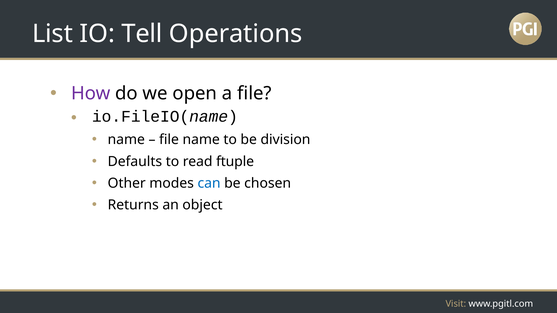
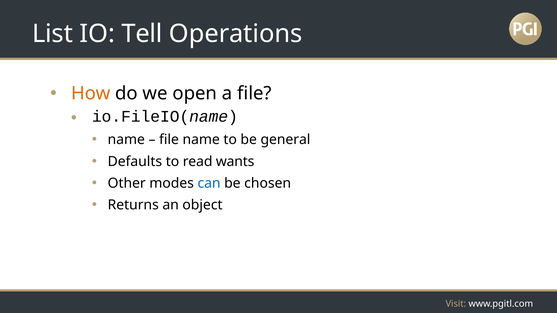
How colour: purple -> orange (91, 94)
division: division -> general (285, 140)
ftuple: ftuple -> wants (235, 162)
